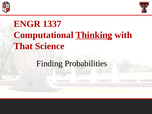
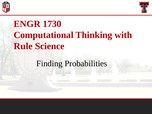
1337: 1337 -> 1730 (52, 24)
Thinking underline: present -> none (94, 35)
That: That -> Rule (23, 46)
